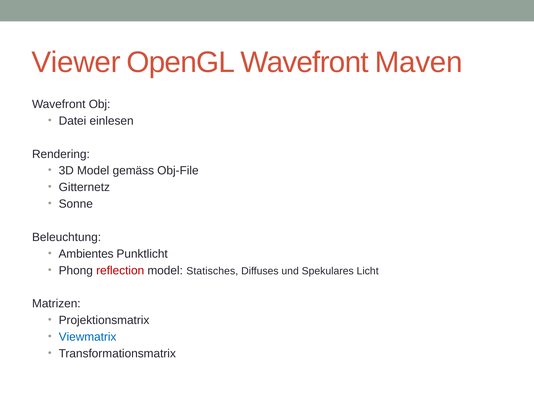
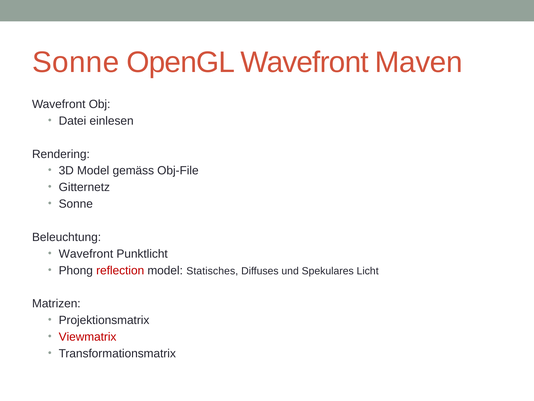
Viewer: Viewer -> Sonne (76, 62)
Ambientes: Ambientes -> Wavefront (86, 254)
Viewmatrix colour: blue -> red (88, 337)
